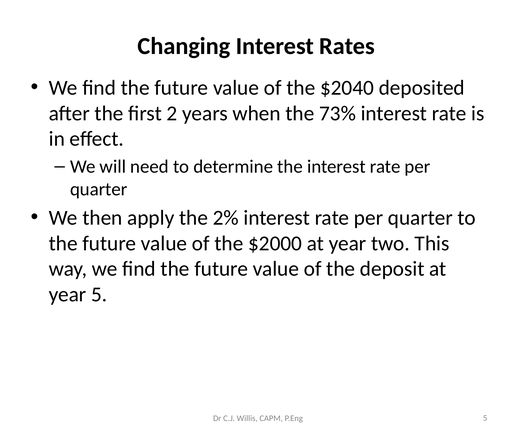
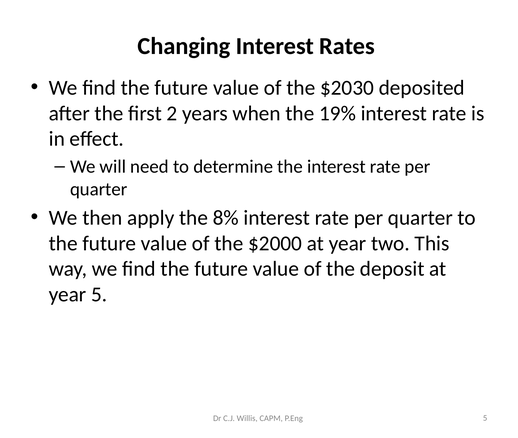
$2040: $2040 -> $2030 (347, 88)
73%: 73% -> 19% (338, 113)
2%: 2% -> 8% (226, 218)
